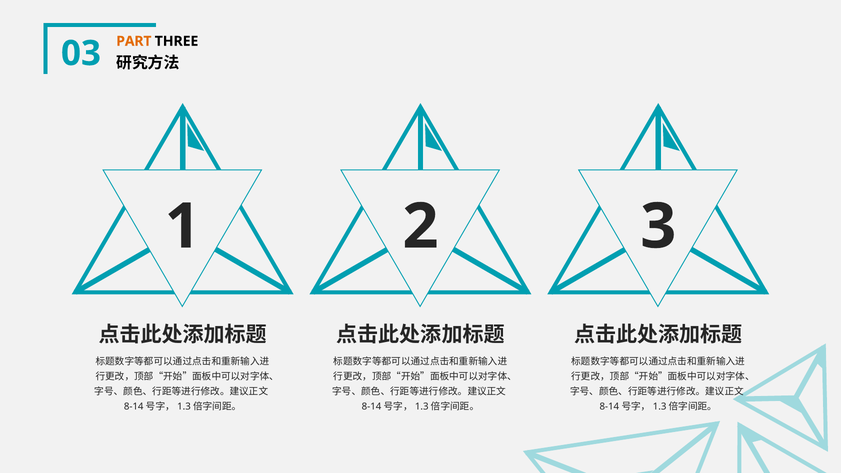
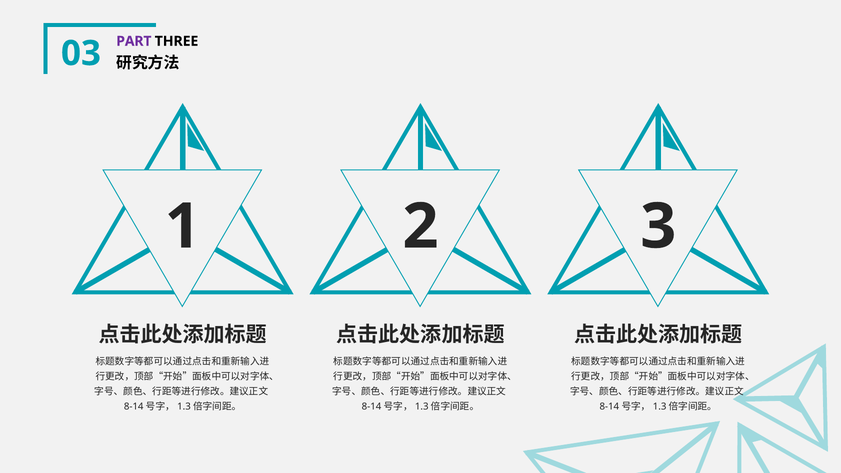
PART colour: orange -> purple (134, 41)
